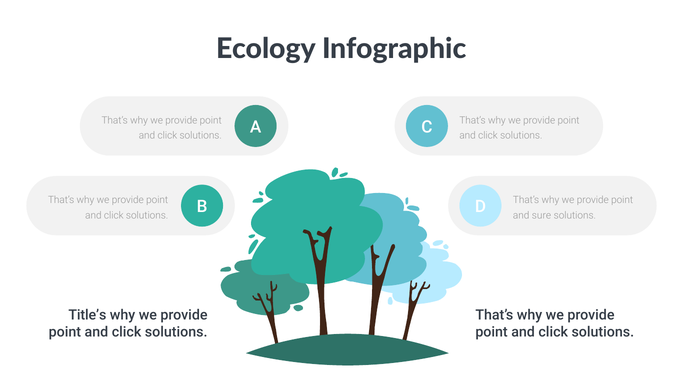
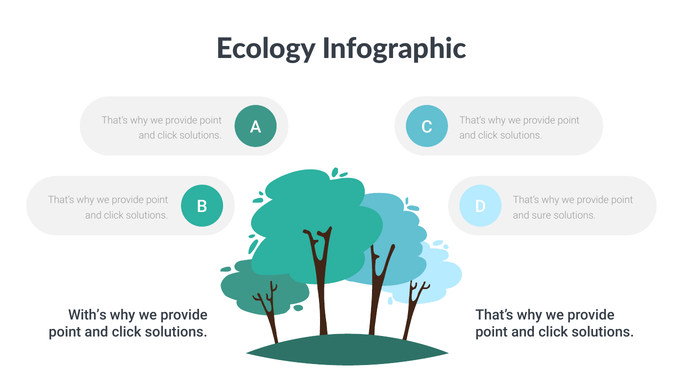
Title’s: Title’s -> With’s (87, 315)
